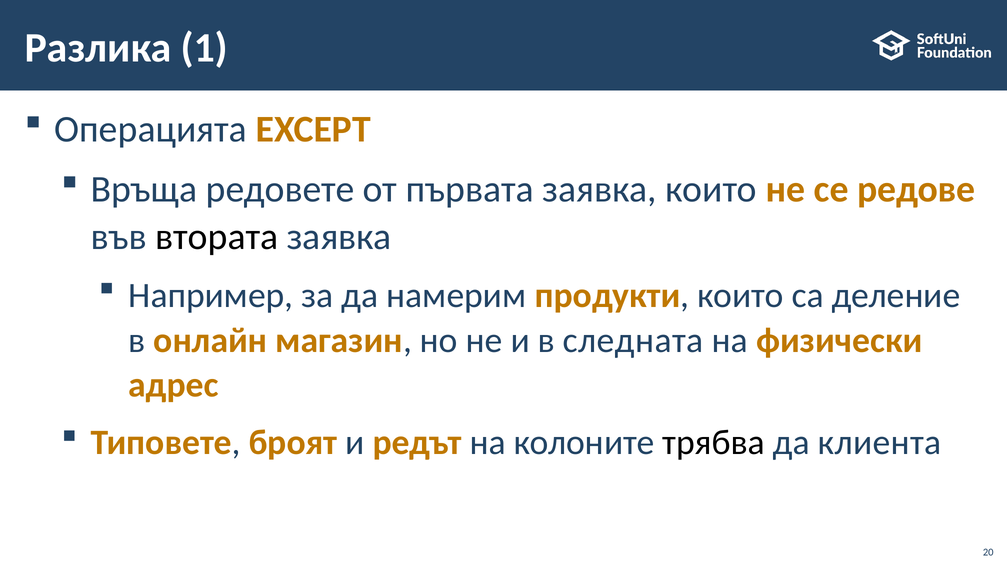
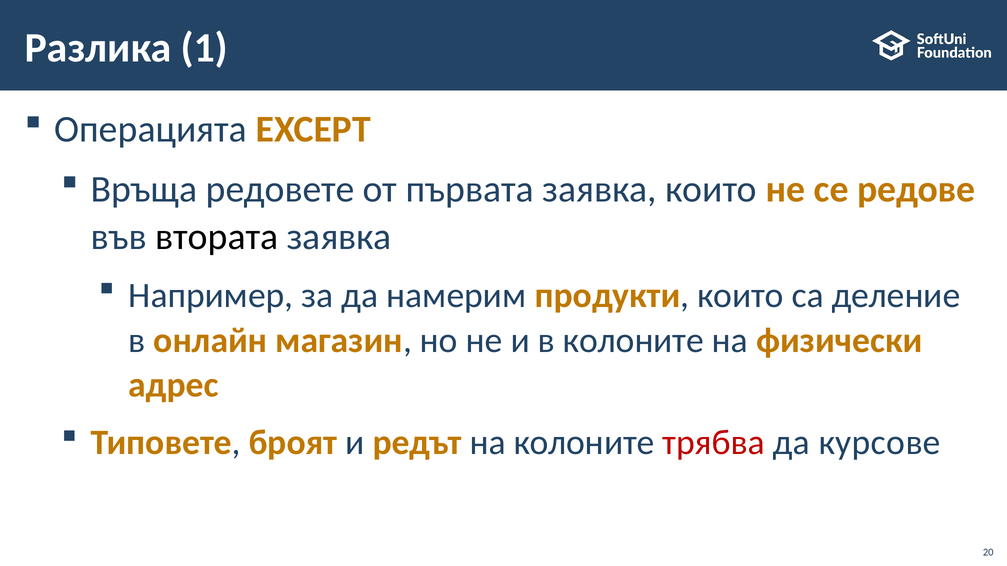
в следната: следната -> колоните (633, 341)
трябва colour: black -> red (714, 443)
клиента: клиента -> курсове (880, 443)
